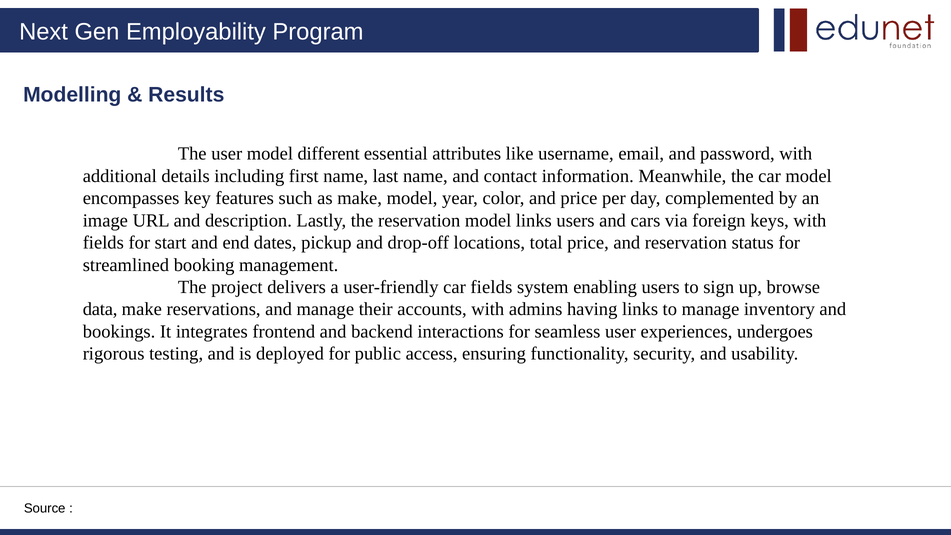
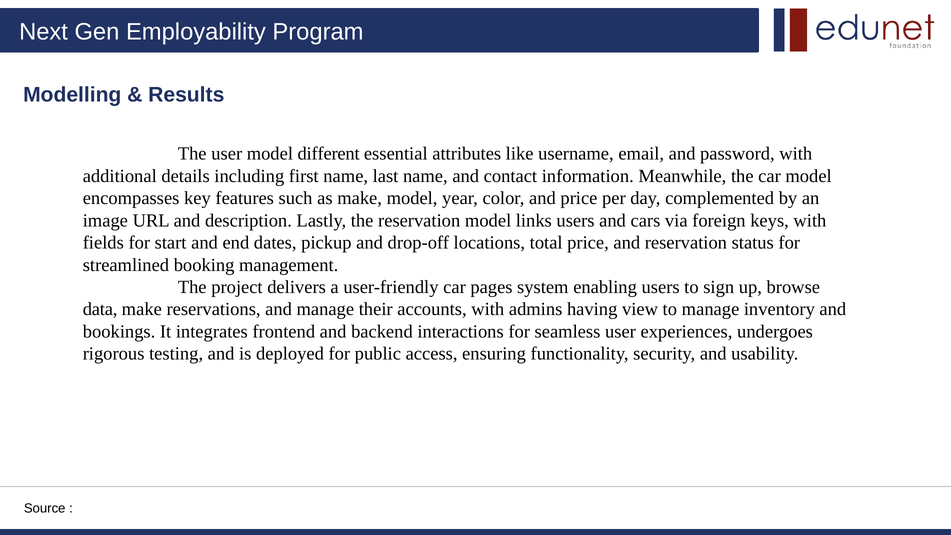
car fields: fields -> pages (491, 287)
having links: links -> view (640, 309)
